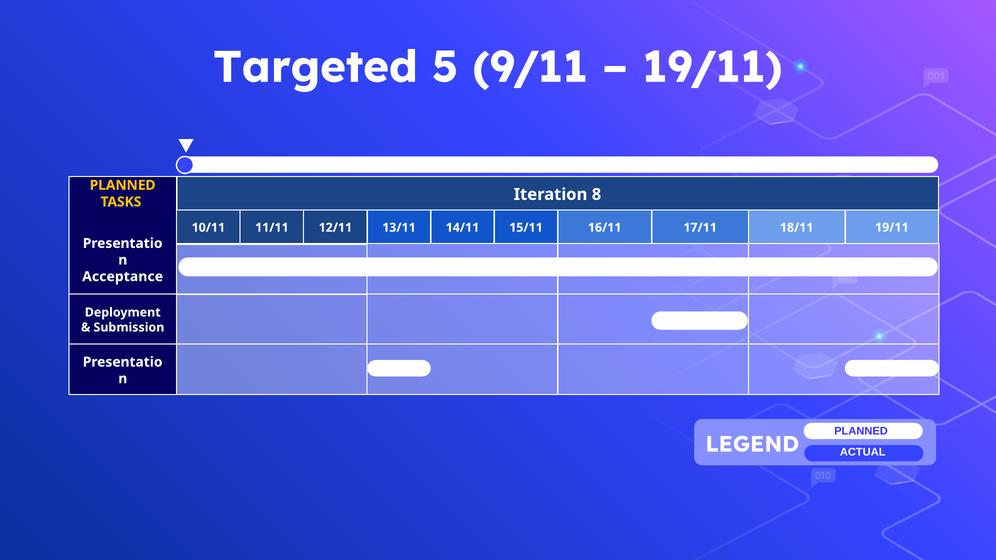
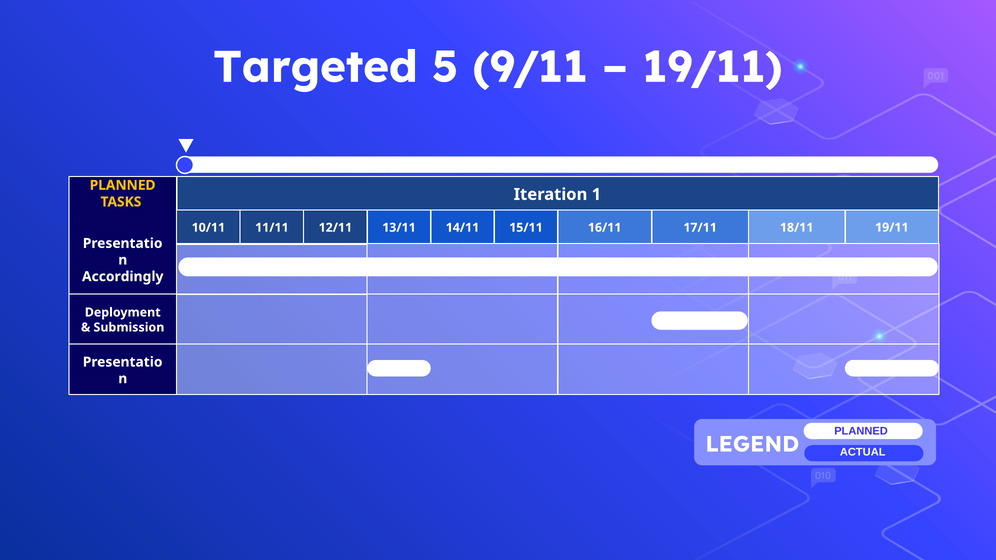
8: 8 -> 1 (596, 195)
Acceptance: Acceptance -> Accordingly (123, 277)
